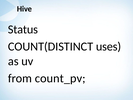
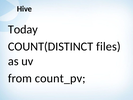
Status: Status -> Today (23, 29)
uses: uses -> files (108, 46)
